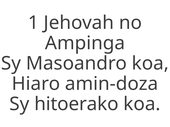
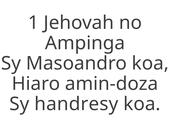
hitoerako: hitoerako -> handresy (76, 104)
